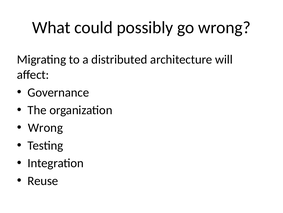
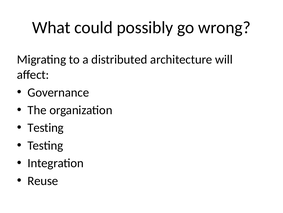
Wrong: Wrong -> Testing (46, 127)
